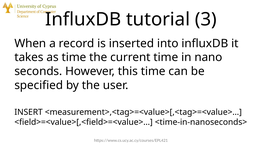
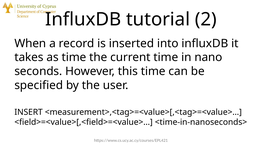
3: 3 -> 2 (206, 19)
